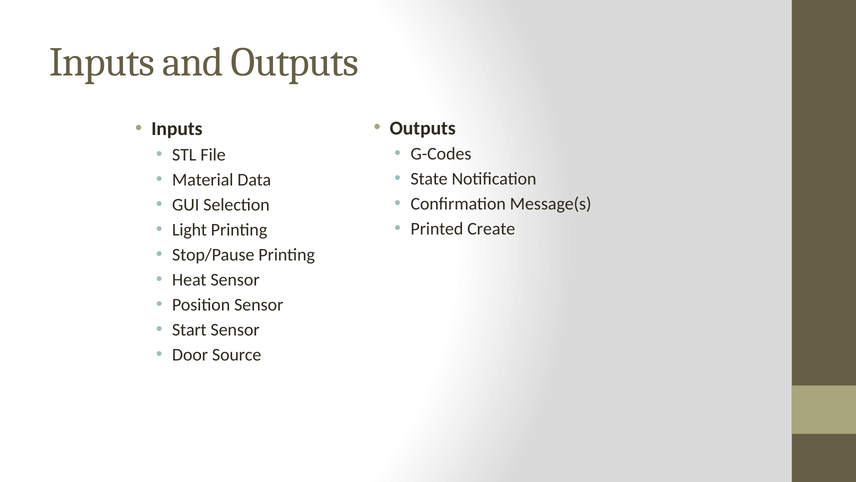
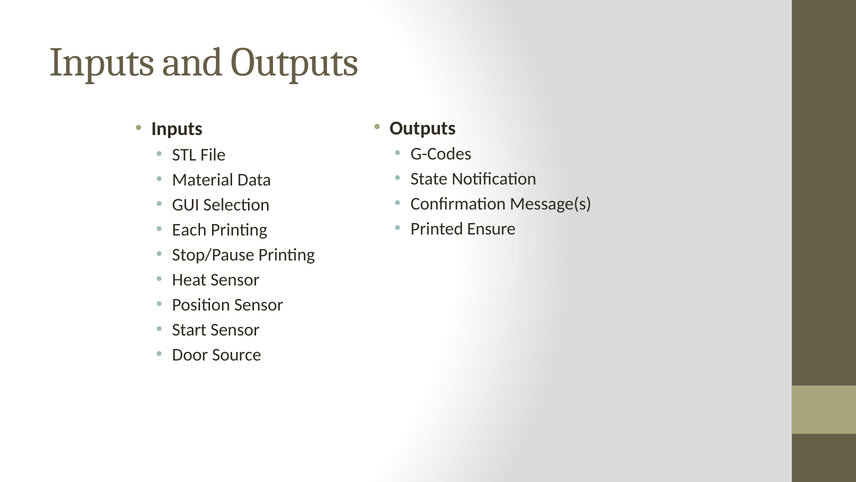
Create: Create -> Ensure (491, 229)
Light: Light -> Each (189, 230)
